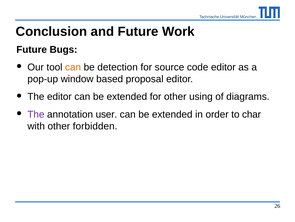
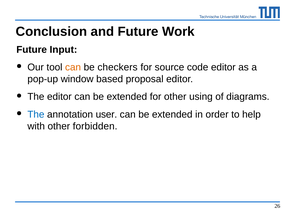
Bugs: Bugs -> Input (63, 49)
detection: detection -> checkers (118, 67)
The colour: purple -> blue (36, 114)
char: char -> help (251, 114)
